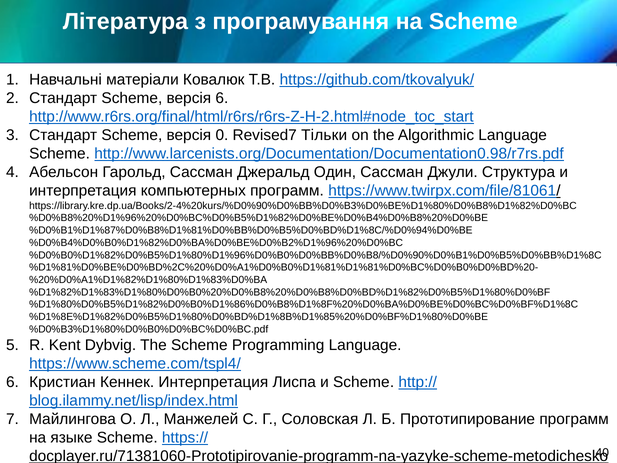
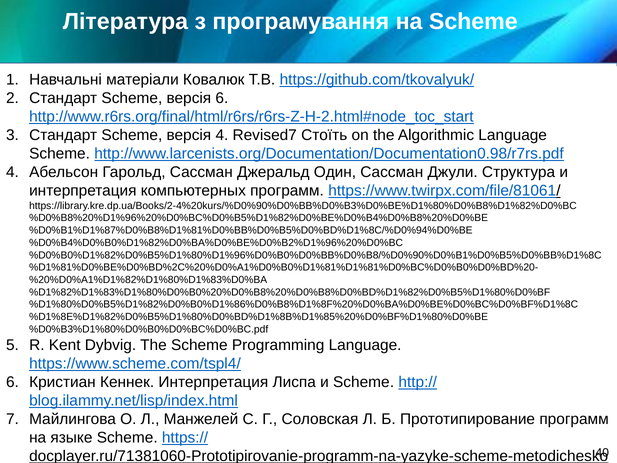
версія 0: 0 -> 4 (222, 135)
Тільки: Тільки -> Стоїть (324, 135)
